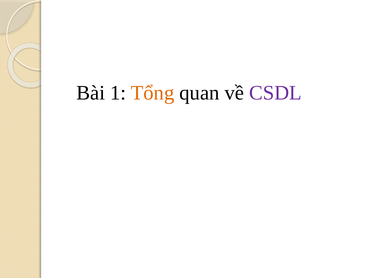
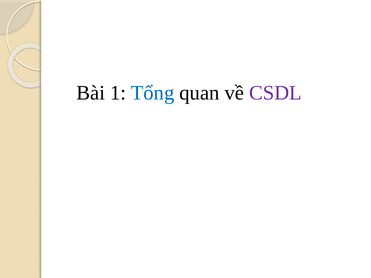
Tổng colour: orange -> blue (153, 93)
